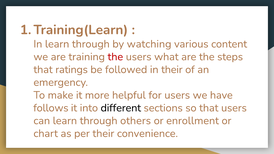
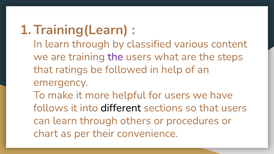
watching: watching -> classified (149, 44)
the colour: red -> purple (115, 57)
in their: their -> help (172, 70)
enrollment: enrollment -> procedures (193, 121)
